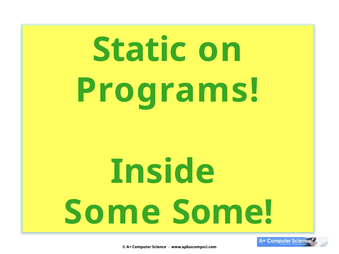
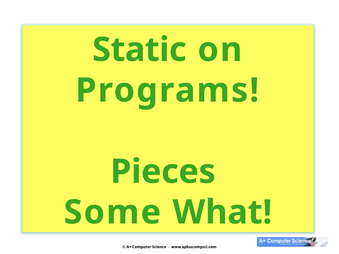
Inside: Inside -> Pieces (163, 172)
Some Some: Some -> What (222, 213)
